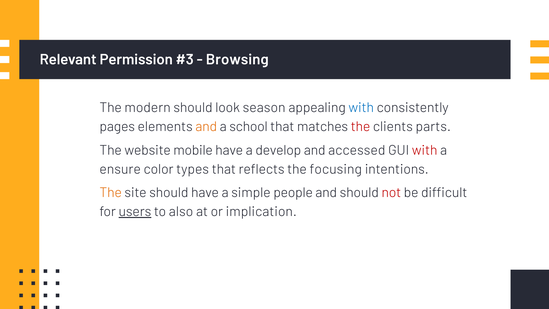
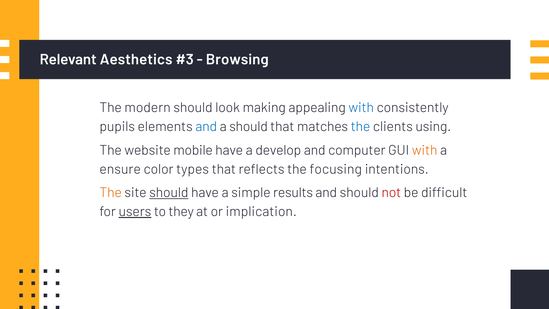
Permission: Permission -> Aesthetics (136, 59)
season: season -> making (264, 108)
pages: pages -> pupils (117, 127)
and colour: orange -> blue (206, 127)
a school: school -> should (249, 127)
the colour: red -> blue (361, 127)
parts: parts -> using (433, 127)
accessed: accessed -> computer (357, 150)
with colour: red -> orange (425, 150)
should underline: none -> present (169, 193)
people: people -> results (293, 193)
also: also -> they (181, 212)
